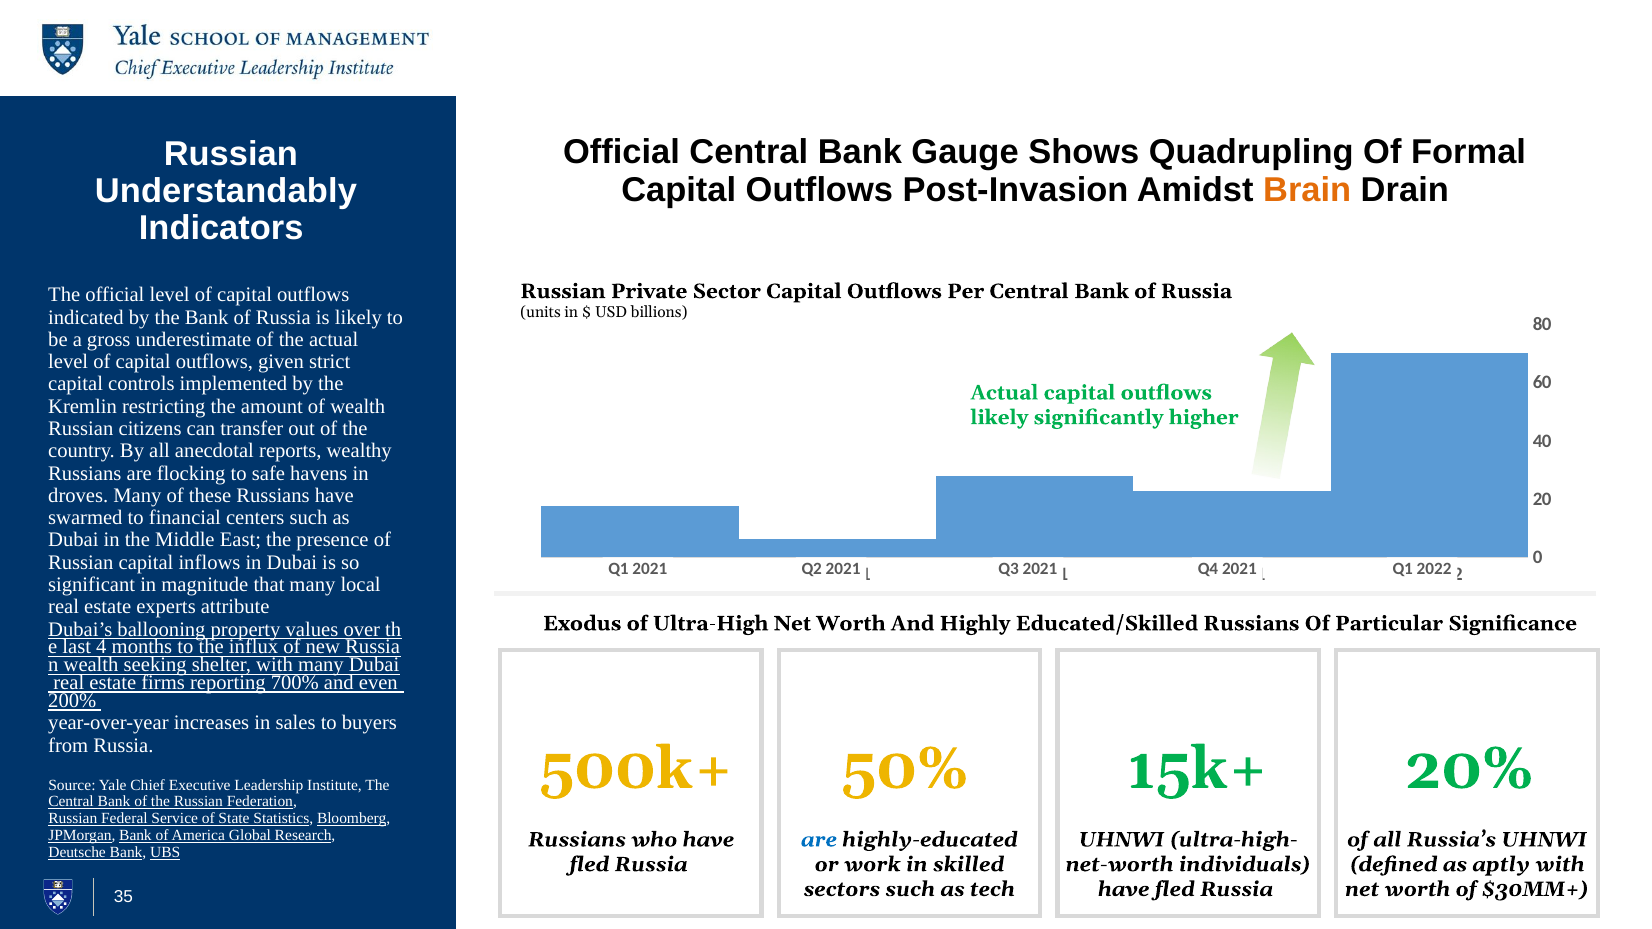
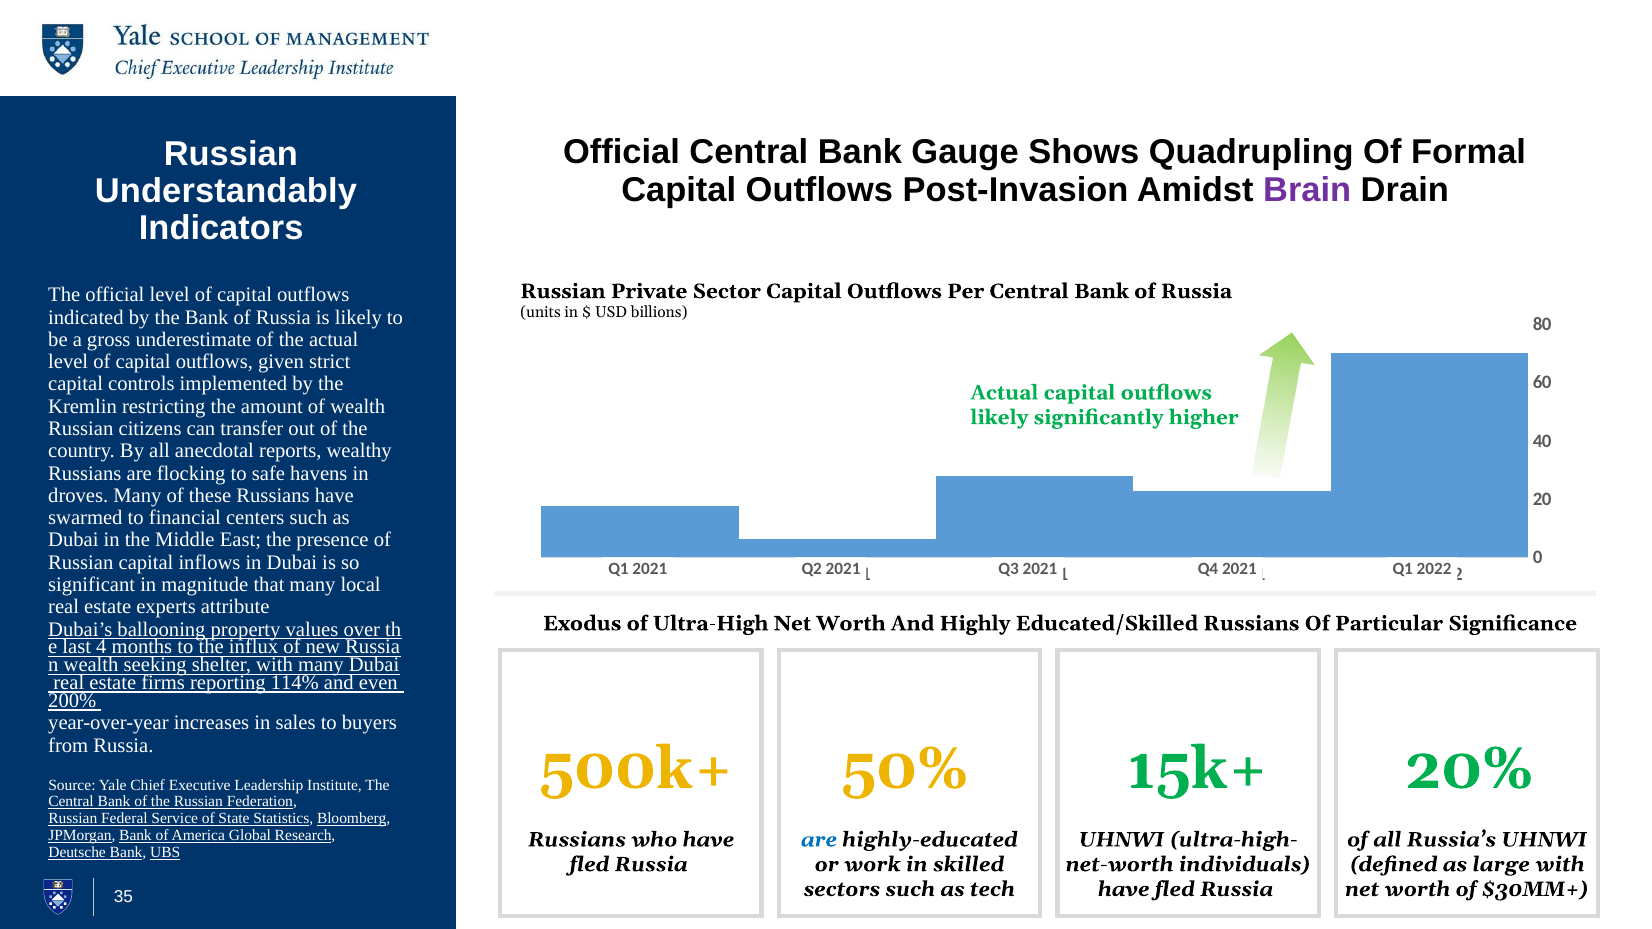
Brain colour: orange -> purple (1307, 190)
700%: 700% -> 114% (295, 683)
aptly: aptly -> large (1501, 865)
